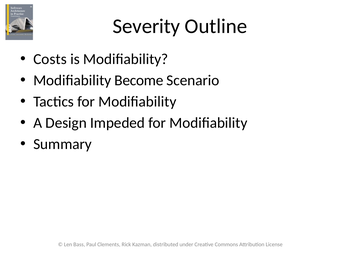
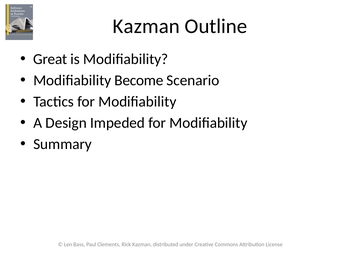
Severity: Severity -> Kazman (146, 26)
Costs: Costs -> Great (50, 59)
